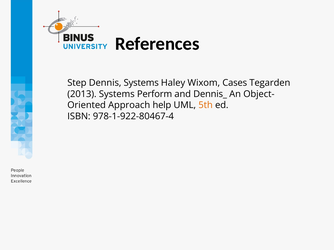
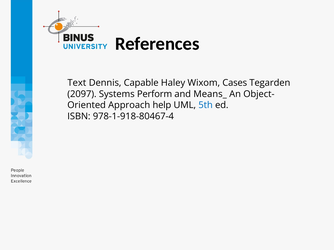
Step: Step -> Text (77, 83)
Dennis Systems: Systems -> Capable (141, 83)
2013: 2013 -> 2097 (82, 94)
Dennis_: Dennis_ -> Means_ (210, 94)
5th colour: orange -> blue (206, 105)
978-1-922-80467-4: 978-1-922-80467-4 -> 978-1-918-80467-4 (133, 117)
